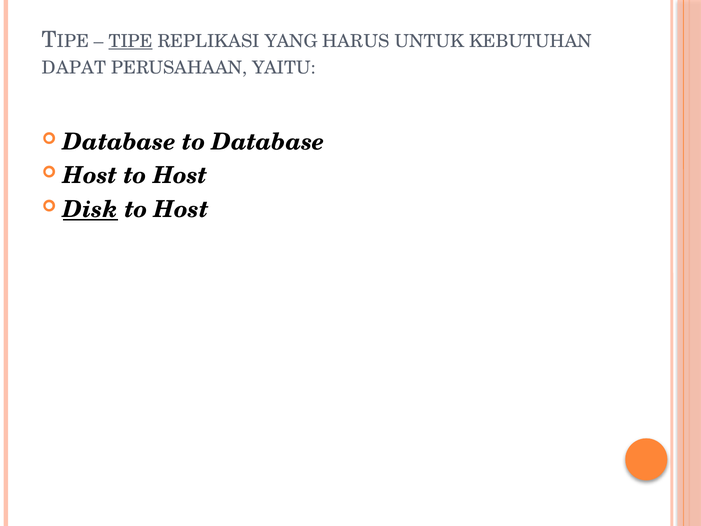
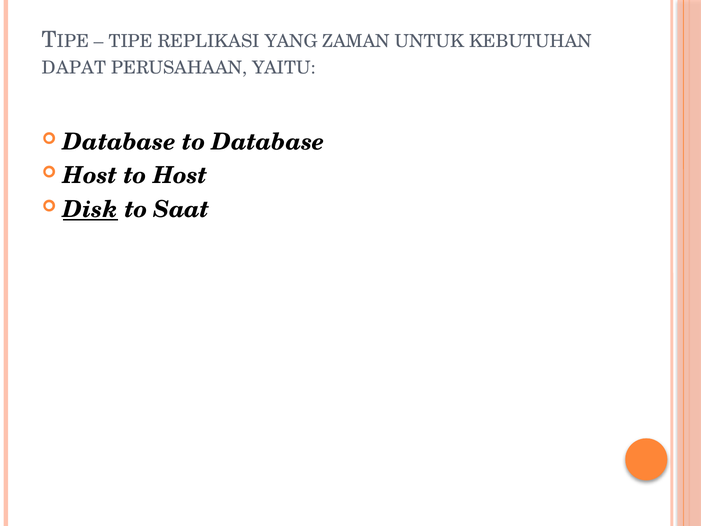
TIPE underline: present -> none (131, 41)
HARUS: HARUS -> ZAMAN (356, 41)
Host: Host -> Saat (181, 210)
